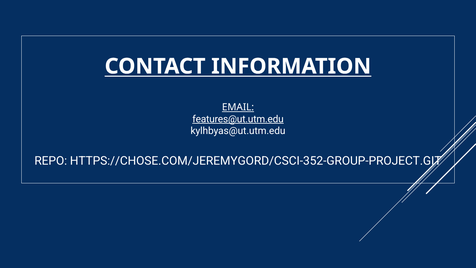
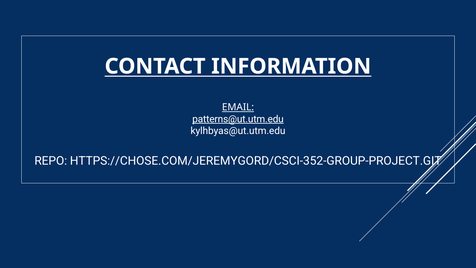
features@ut.utm.edu: features@ut.utm.edu -> patterns@ut.utm.edu (238, 119)
